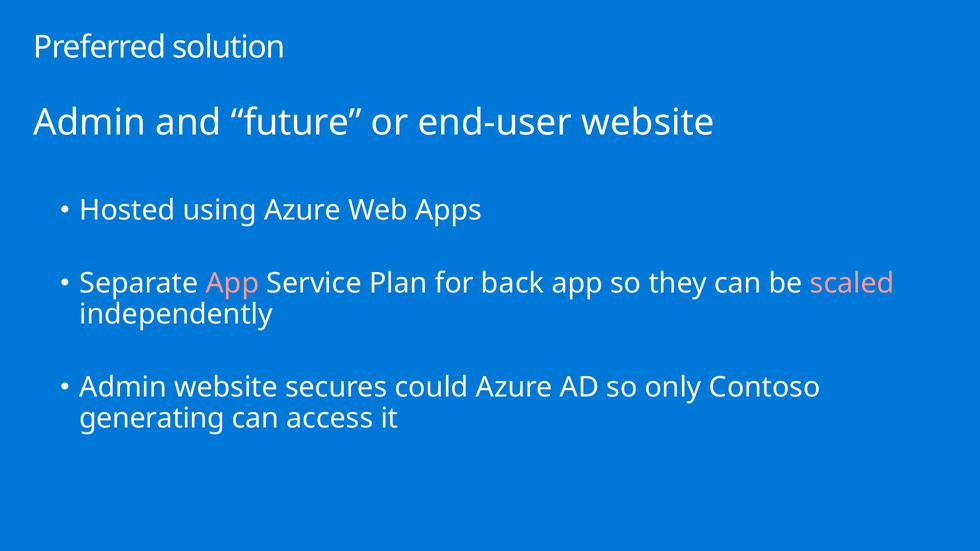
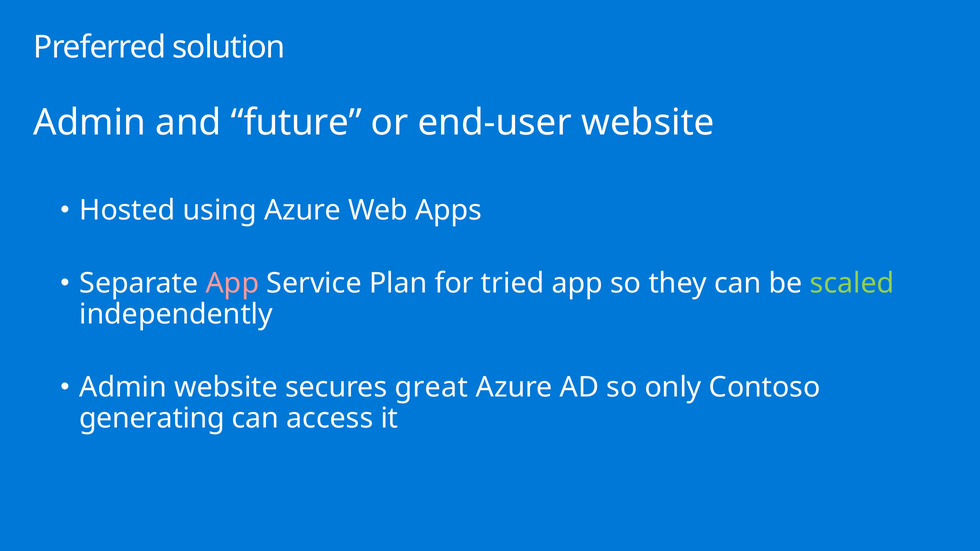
back: back -> tried (513, 284)
scaled colour: pink -> light green (852, 284)
could: could -> great (431, 388)
